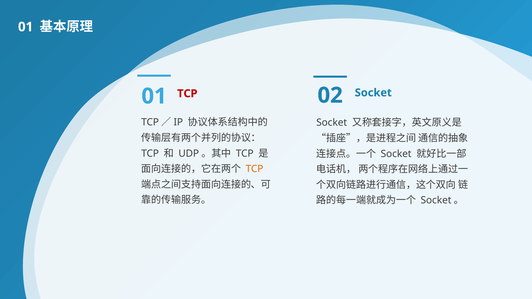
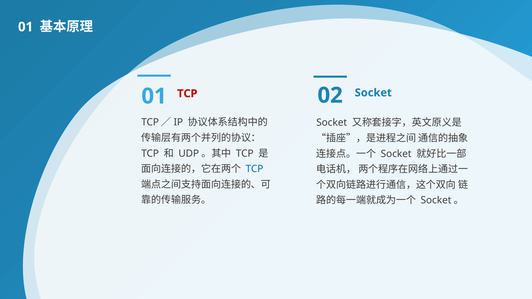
TCP colour: orange -> blue (254, 169)
